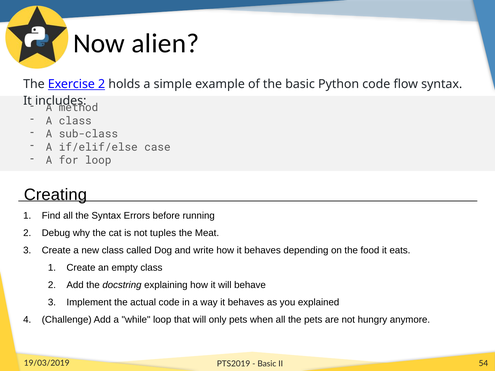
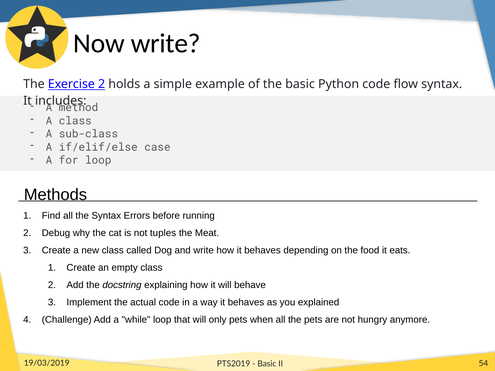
Now alien: alien -> write (166, 43)
Creating: Creating -> Methods (55, 195)
